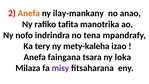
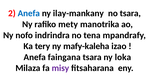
Anefa colour: orange -> blue (29, 13)
no anao: anao -> tsara (130, 13)
tafita: tafita -> mety (68, 24)
mety-kaleha: mety-kaleha -> mafy-kaleha (86, 46)
